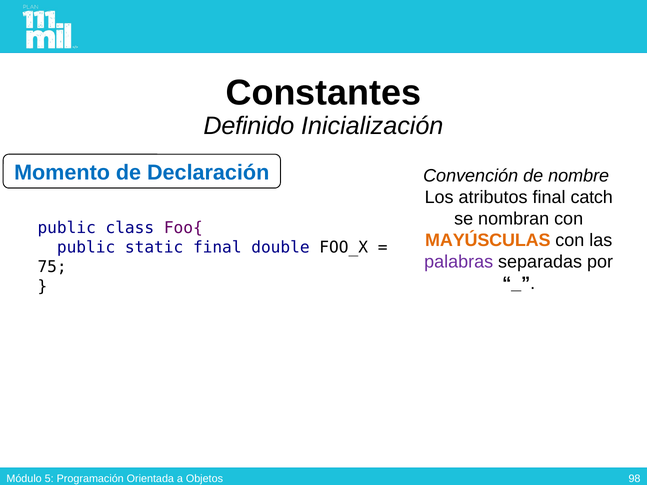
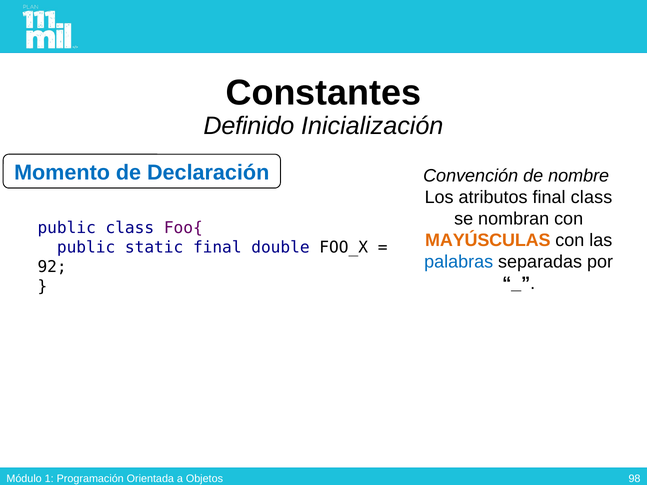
final catch: catch -> class (592, 197)
palabras colour: purple -> blue (459, 262)
75: 75 -> 92 (52, 267)
5: 5 -> 1 (49, 479)
